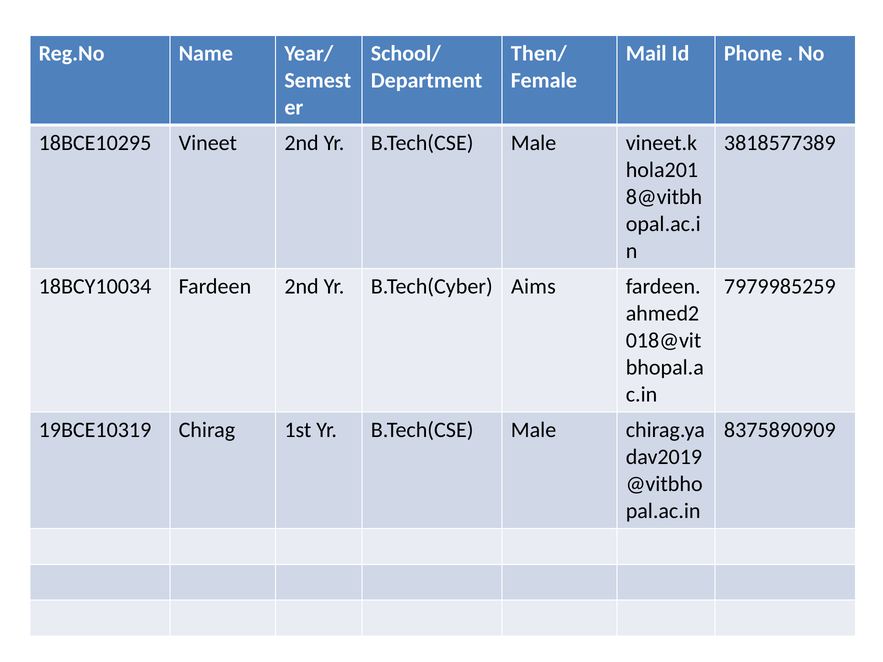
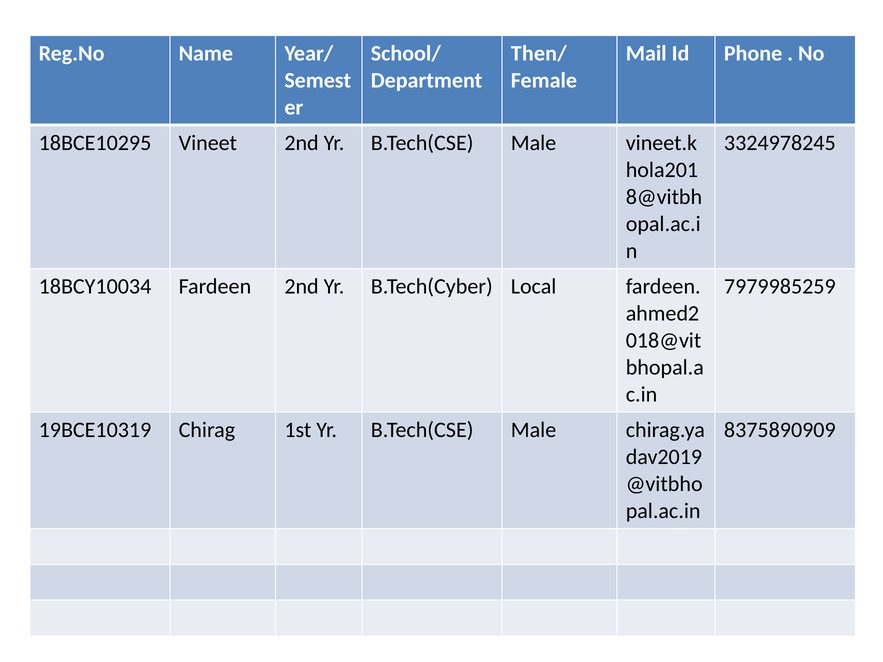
3818577389: 3818577389 -> 3324978245 (780, 143)
Aims: Aims -> Local (534, 287)
